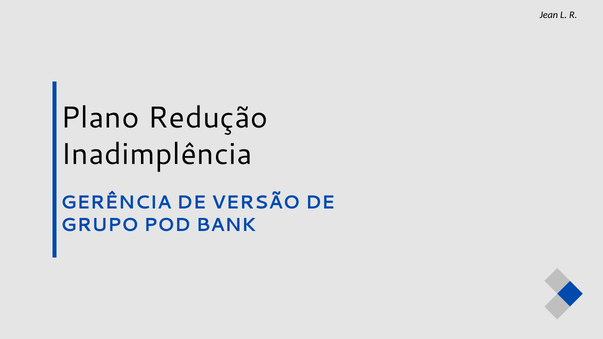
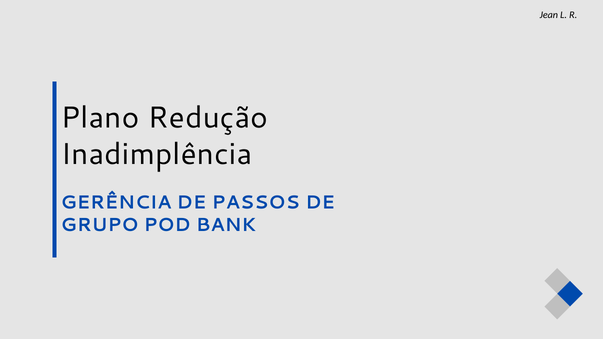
VERSÃO: VERSÃO -> PASSOS (256, 203)
